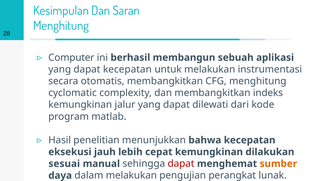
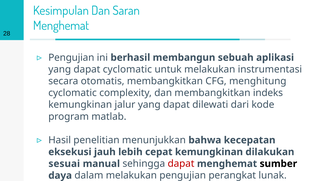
Menghitung: Menghitung -> Menghemat (61, 26)
Computer: Computer -> Pengujian (71, 58)
dapat kecepatan: kecepatan -> cyclomatic (127, 70)
sumber colour: orange -> black (278, 164)
